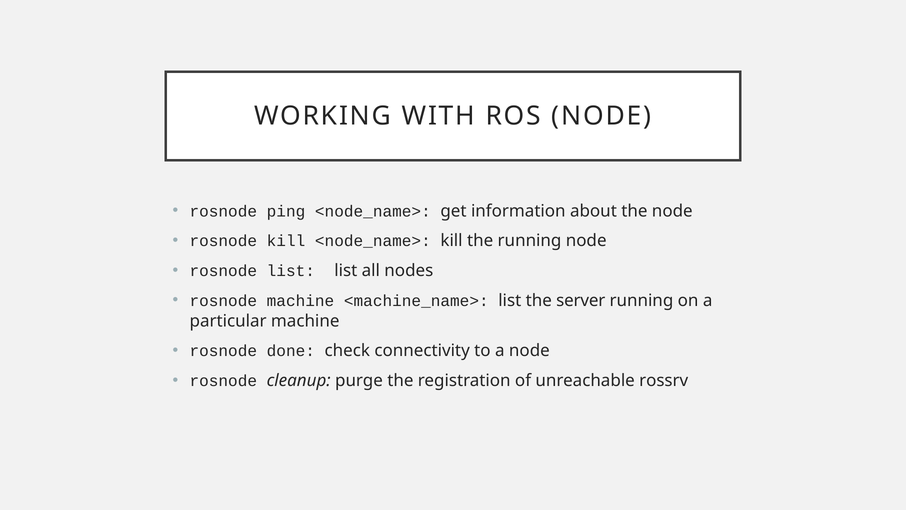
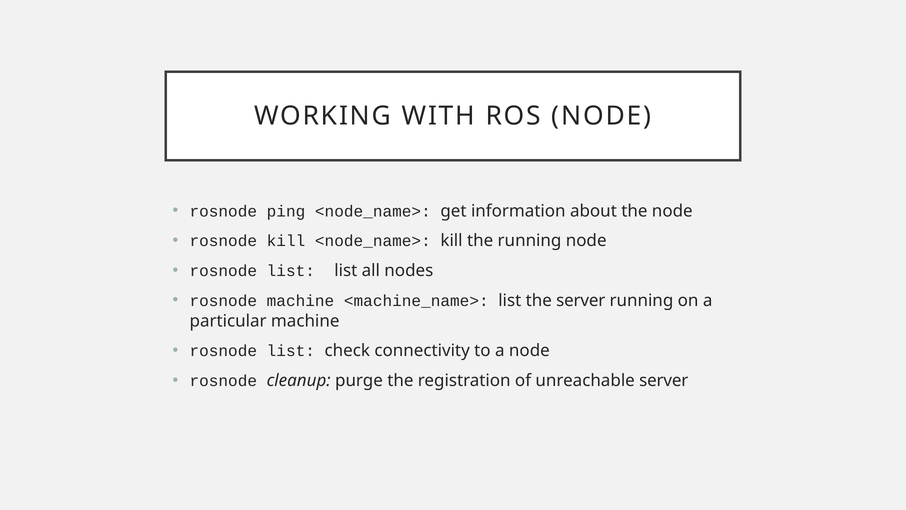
done: done -> list (291, 351)
unreachable rossrv: rossrv -> server (664, 380)
